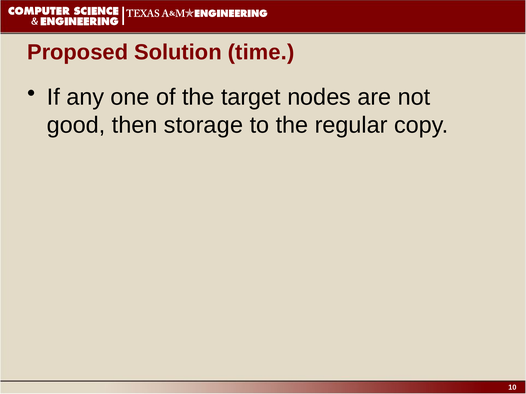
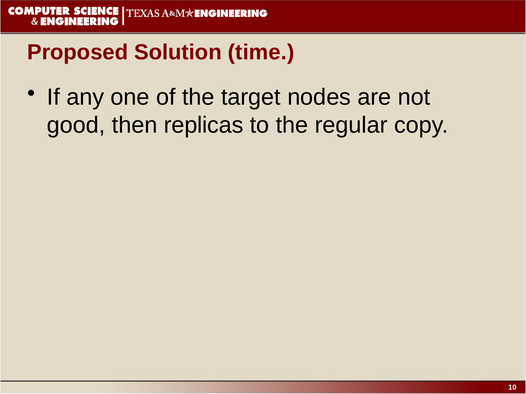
storage: storage -> replicas (204, 125)
